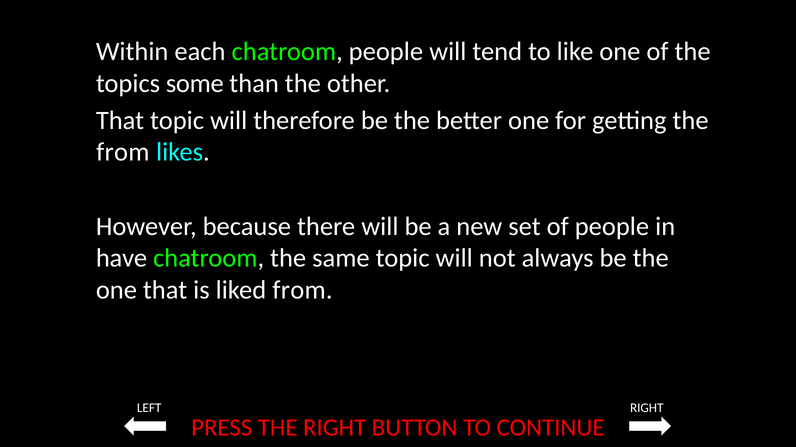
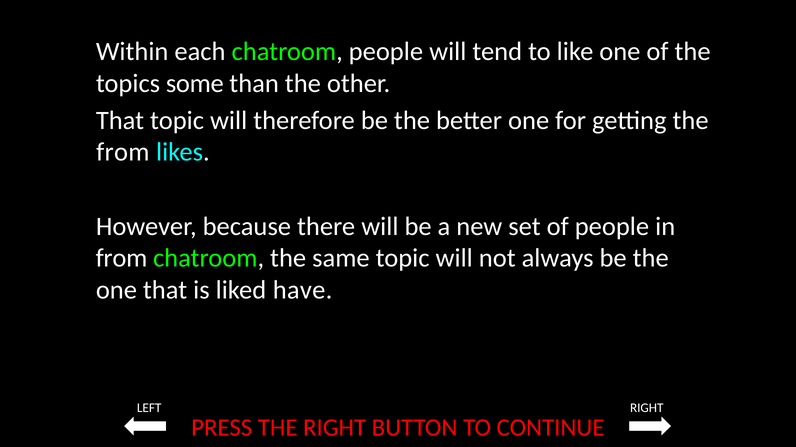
have: have -> from (122, 259)
liked from: from -> have (303, 291)
